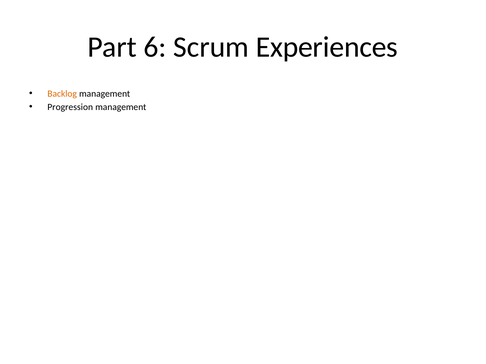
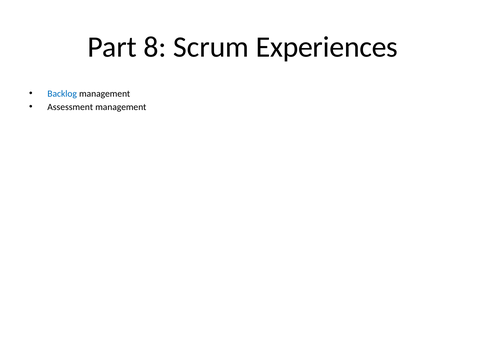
6: 6 -> 8 (155, 47)
Backlog colour: orange -> blue (62, 94)
Progression: Progression -> Assessment (70, 107)
